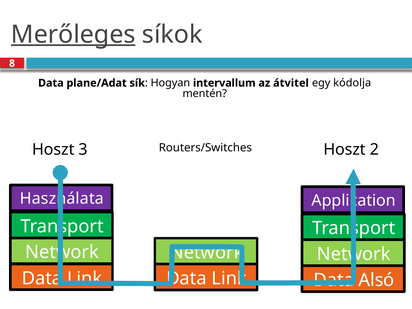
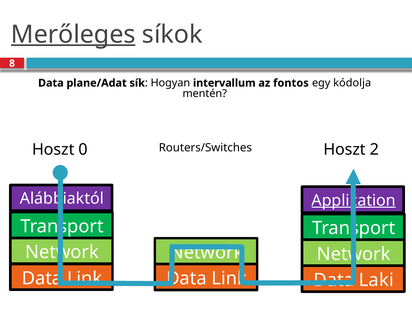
átvitel: átvitel -> fontos (291, 83)
3: 3 -> 0 (83, 150)
Használata: Használata -> Alábbiaktól (62, 199)
Application underline: none -> present (354, 200)
Alsó: Alsó -> Laki (376, 280)
